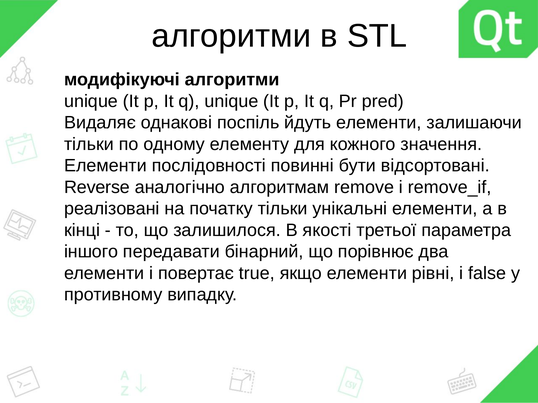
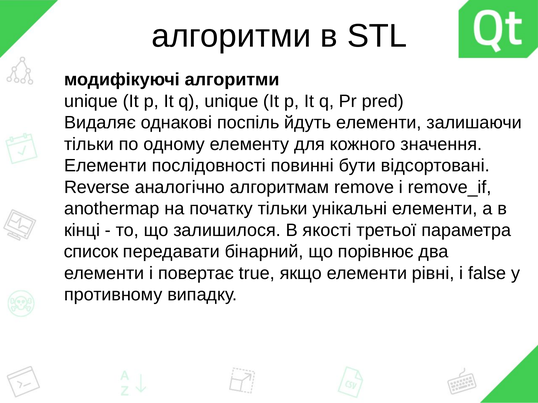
реалізовані: реалізовані -> anothermap (112, 209)
іншого: іншого -> список (91, 252)
